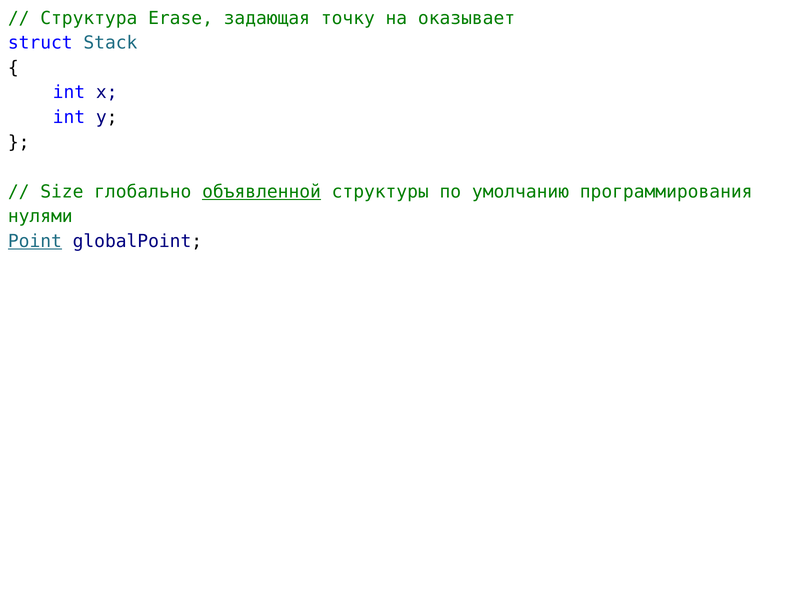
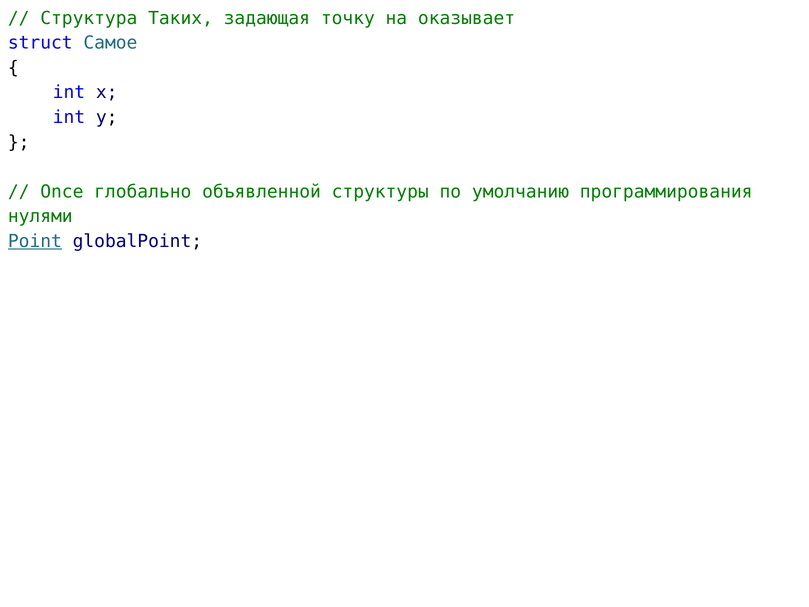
Erase: Erase -> Таких (181, 18)
Stack: Stack -> Самое (110, 43)
Size: Size -> Once (62, 192)
объявленной underline: present -> none (262, 192)
